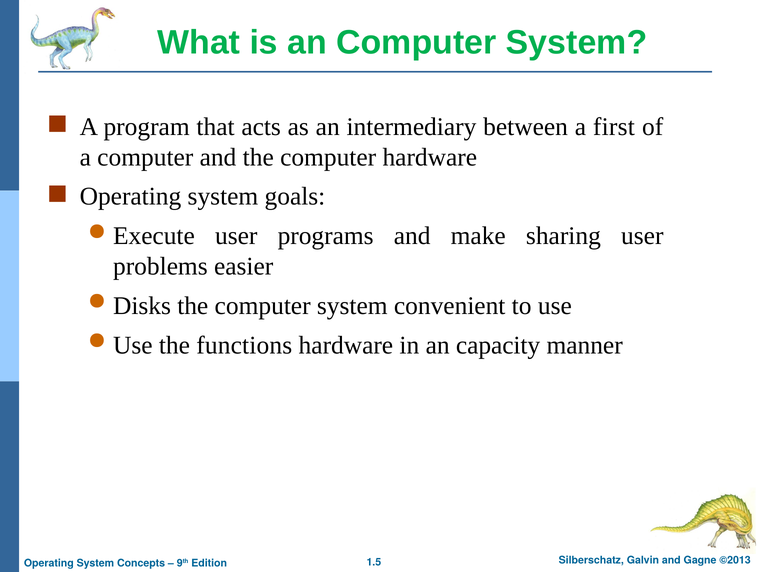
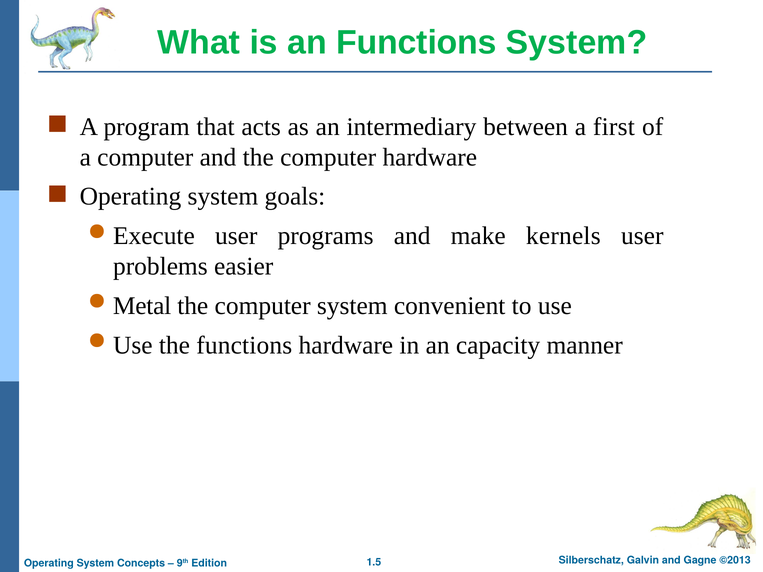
an Computer: Computer -> Functions (416, 43)
sharing: sharing -> kernels (563, 236)
Disks: Disks -> Metal (142, 306)
